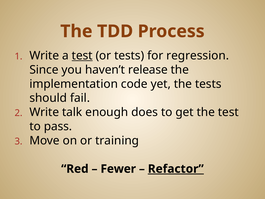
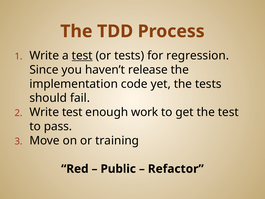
Write talk: talk -> test (72, 112)
does: does -> work (145, 112)
Fewer: Fewer -> Public (118, 169)
Refactor underline: present -> none (176, 169)
